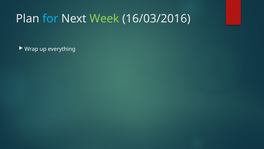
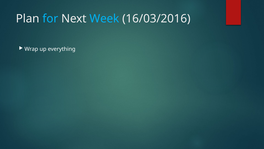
Week colour: light green -> light blue (104, 19)
